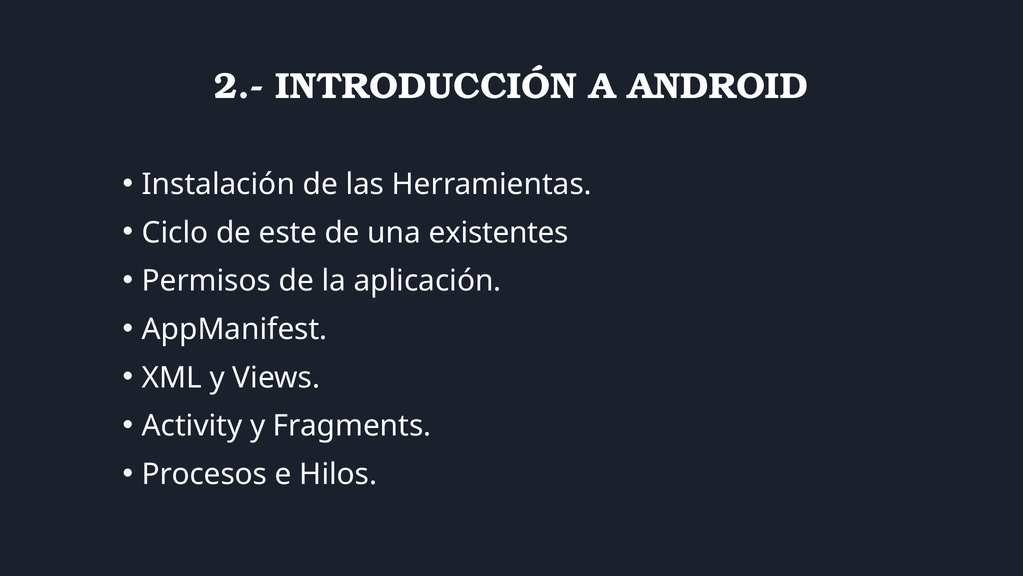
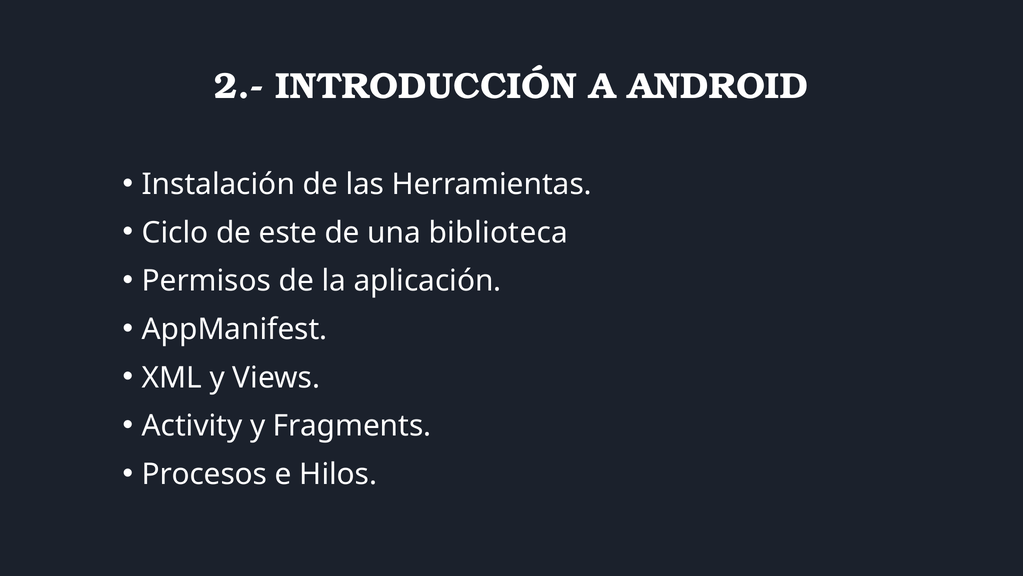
existentes: existentes -> biblioteca (498, 232)
